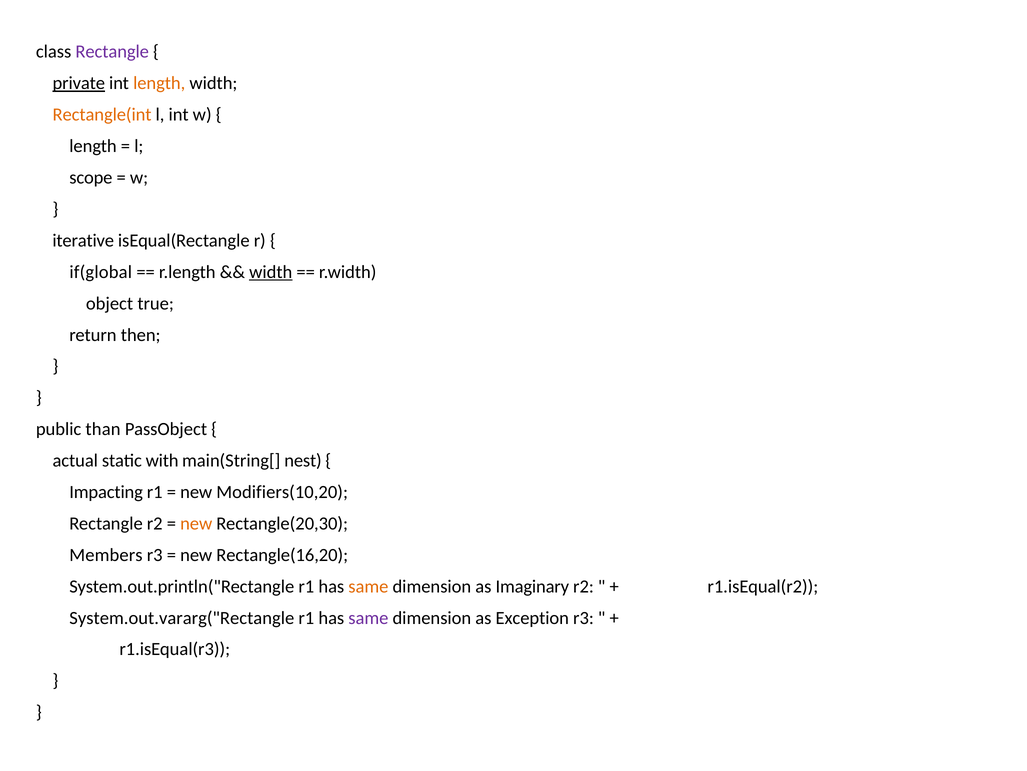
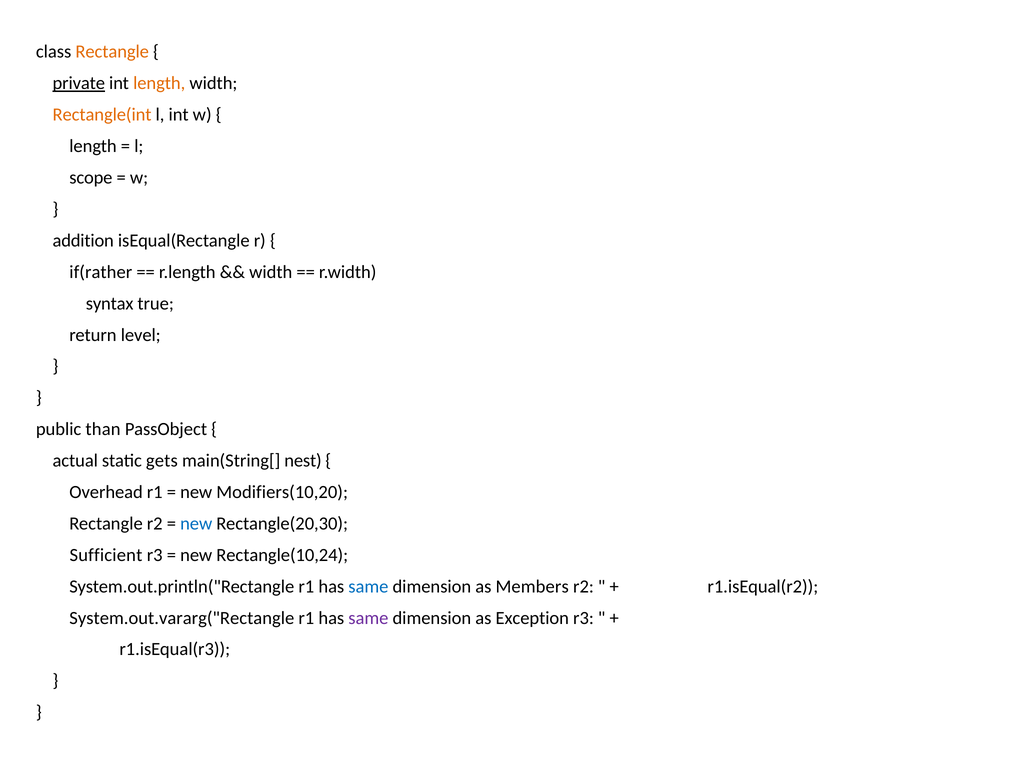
Rectangle colour: purple -> orange (112, 52)
iterative: iterative -> addition (83, 240)
if(global: if(global -> if(rather (101, 272)
width underline: present -> none (271, 272)
object: object -> syntax (110, 303)
then: then -> level (141, 335)
with: with -> gets (162, 460)
Impacting: Impacting -> Overhead (106, 492)
new colour: orange -> blue (196, 523)
Members: Members -> Sufficient (106, 554)
Rectangle(16,20: Rectangle(16,20 -> Rectangle(10,24 (282, 554)
same colour: orange -> blue (368, 586)
Imaginary: Imaginary -> Members (532, 586)
